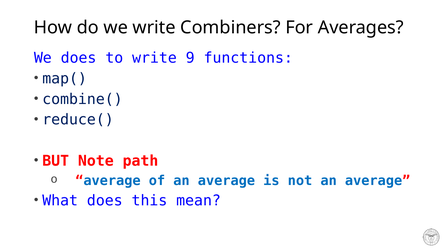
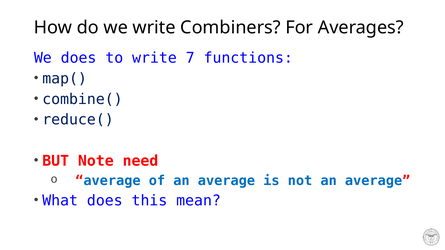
9: 9 -> 7 (190, 58)
path: path -> need (140, 161)
